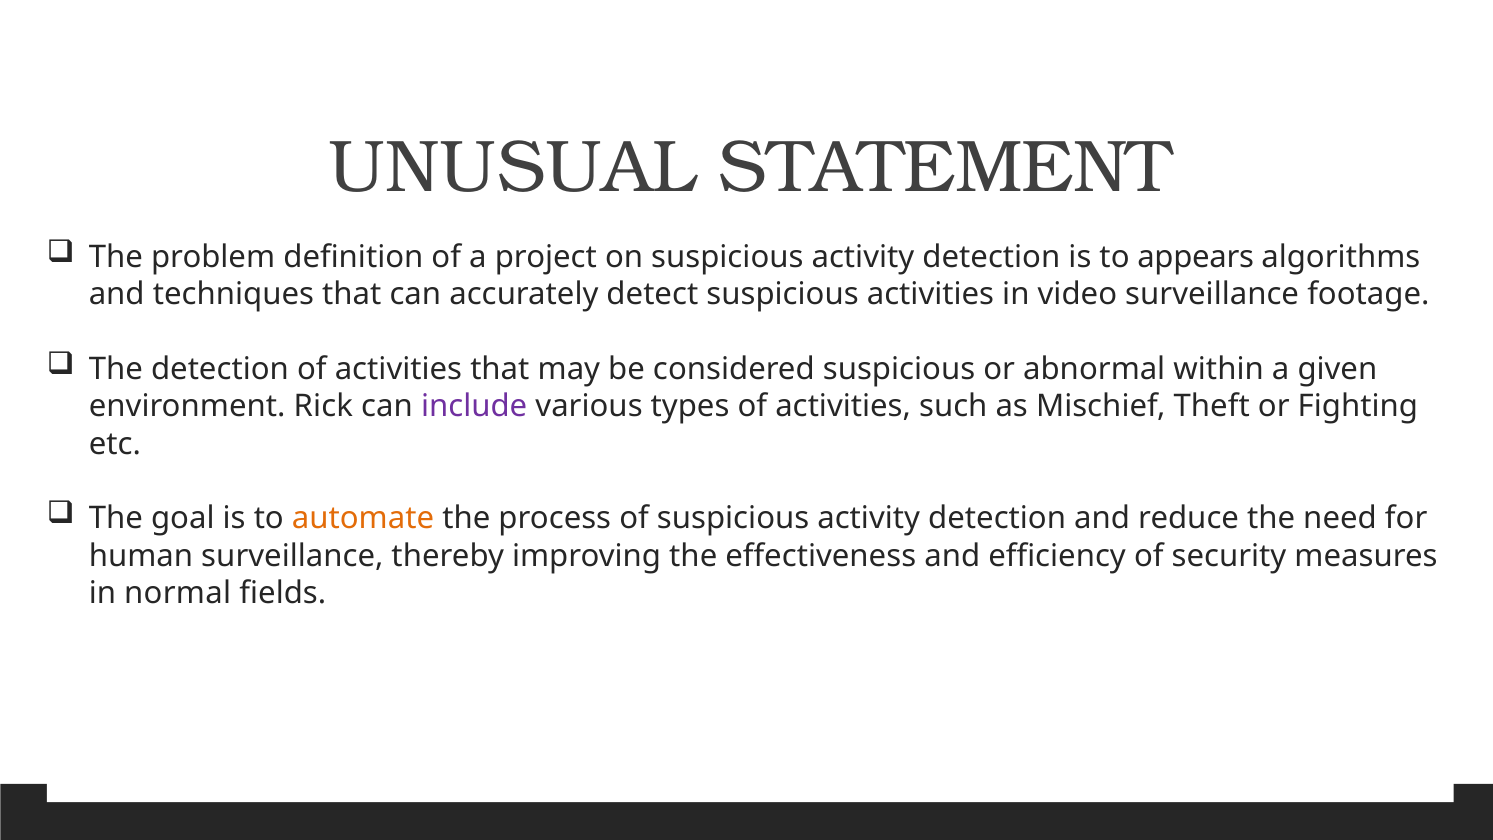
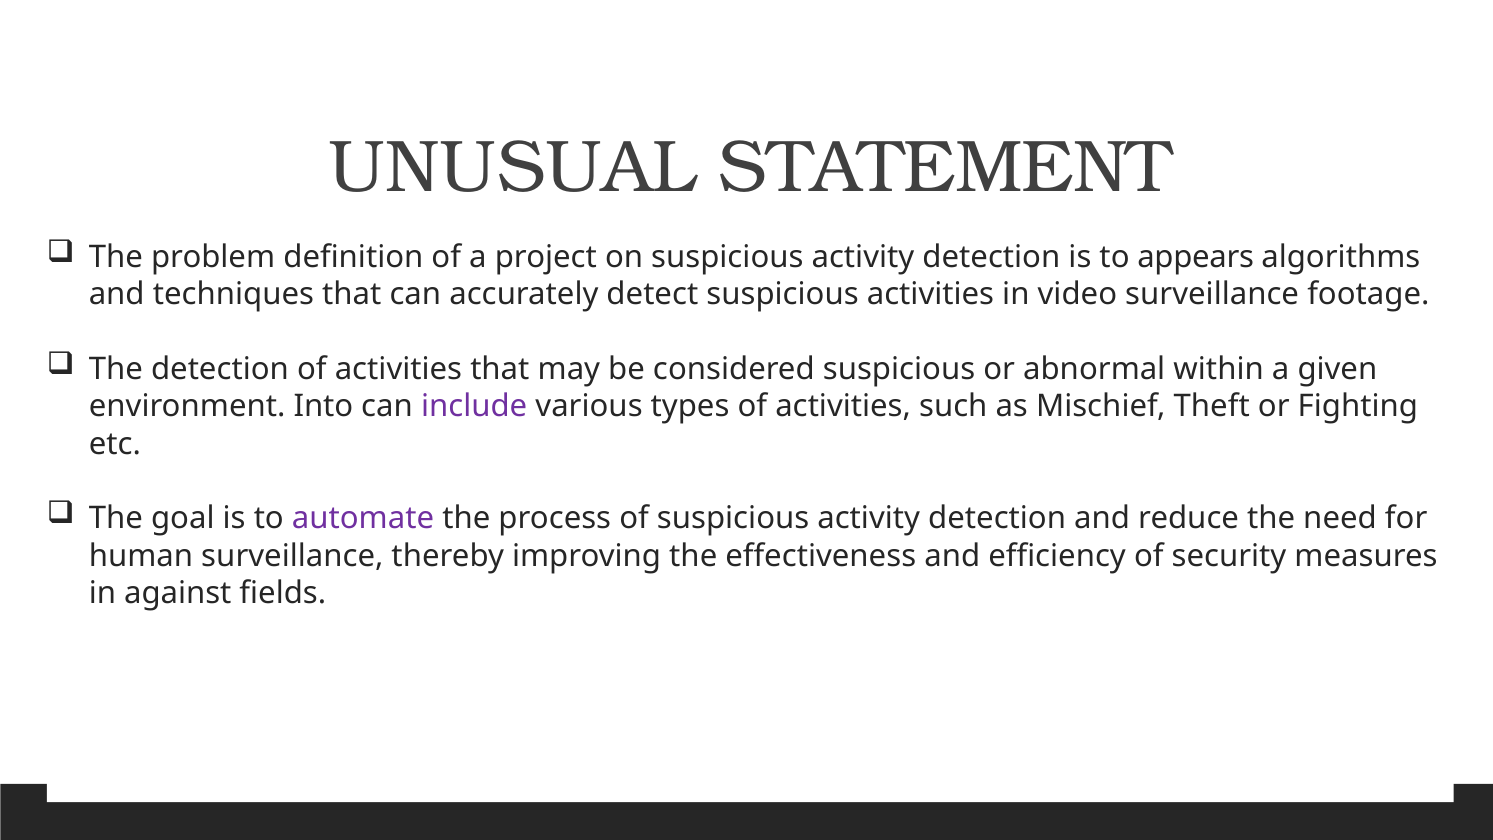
Rick: Rick -> Into (323, 407)
automate colour: orange -> purple (363, 519)
normal: normal -> against (178, 593)
